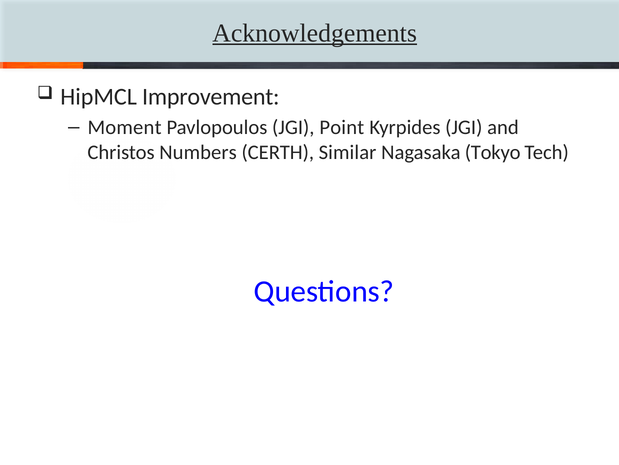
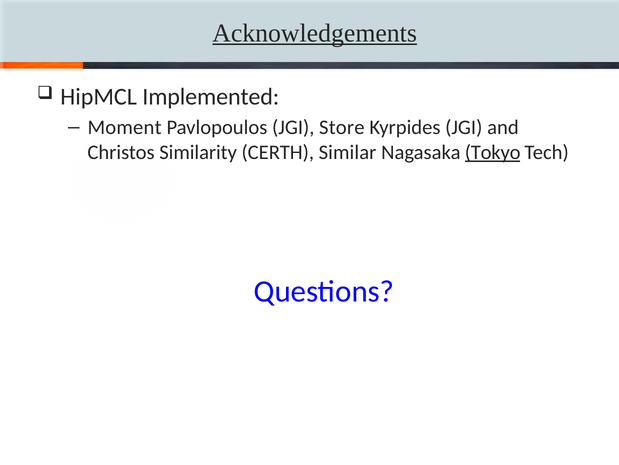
Improvement: Improvement -> Implemented (211, 97)
Point: Point -> Store (342, 127)
Numbers: Numbers -> Similarity (198, 152)
Tokyo underline: none -> present (493, 152)
